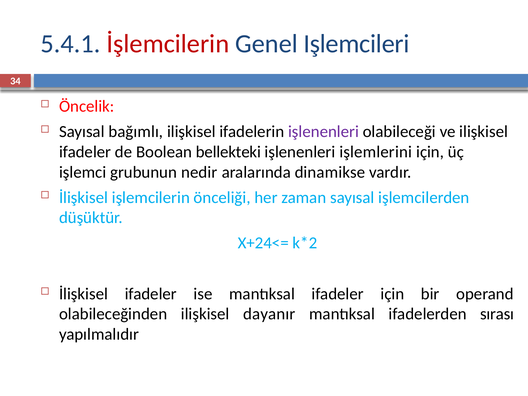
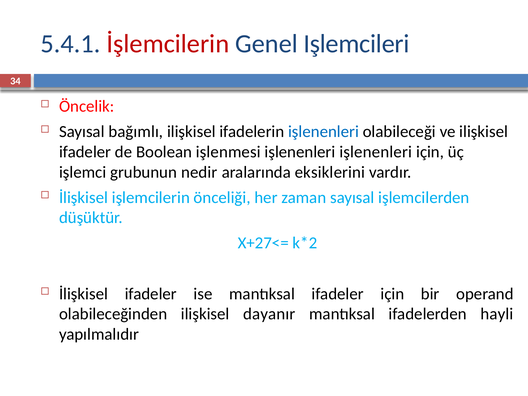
işlenenleri colour: purple -> blue (324, 132)
bellekteki: bellekteki -> işlenmesi (228, 152)
işlenenleri işlemlerini: işlemlerini -> işlenenleri (376, 152)
dinamikse: dinamikse -> eksiklerini (330, 172)
X+24<=: X+24<= -> X+27<= (263, 243)
sırası: sırası -> hayli (497, 314)
